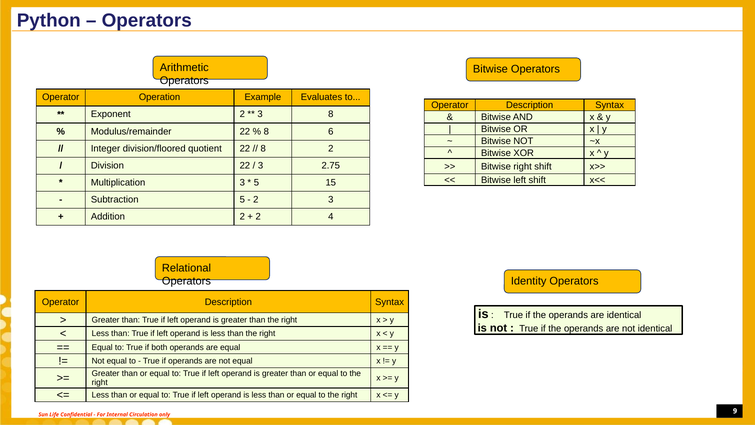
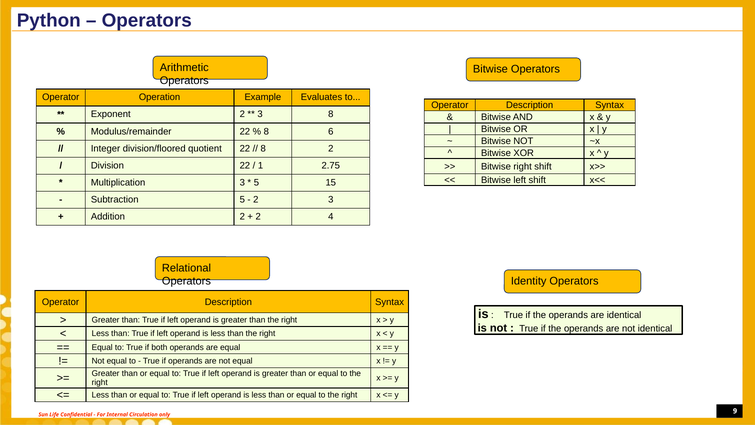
3: 3 -> 1 (261, 165)
